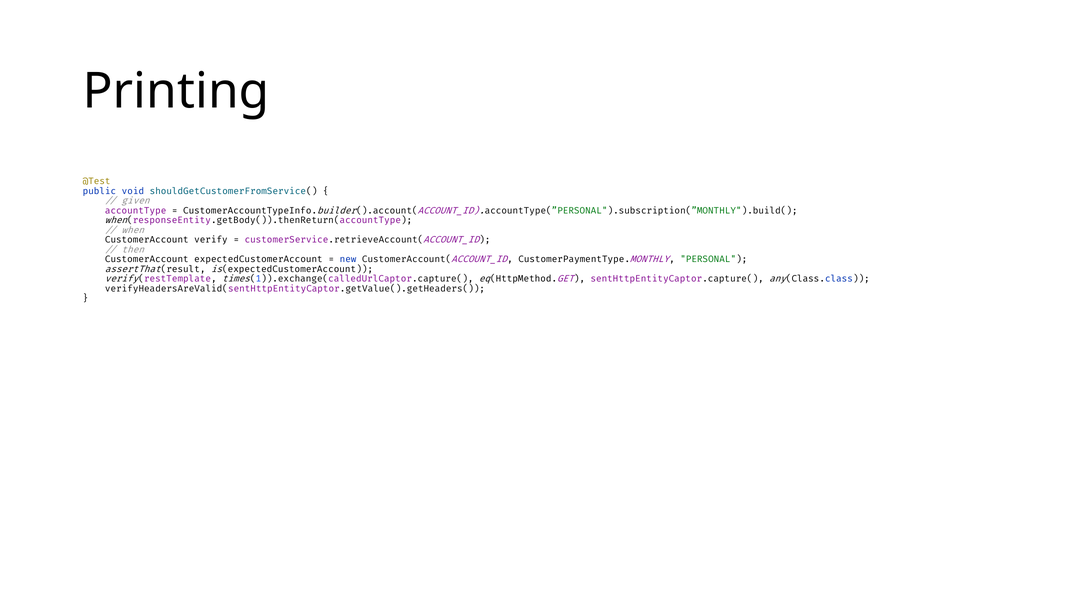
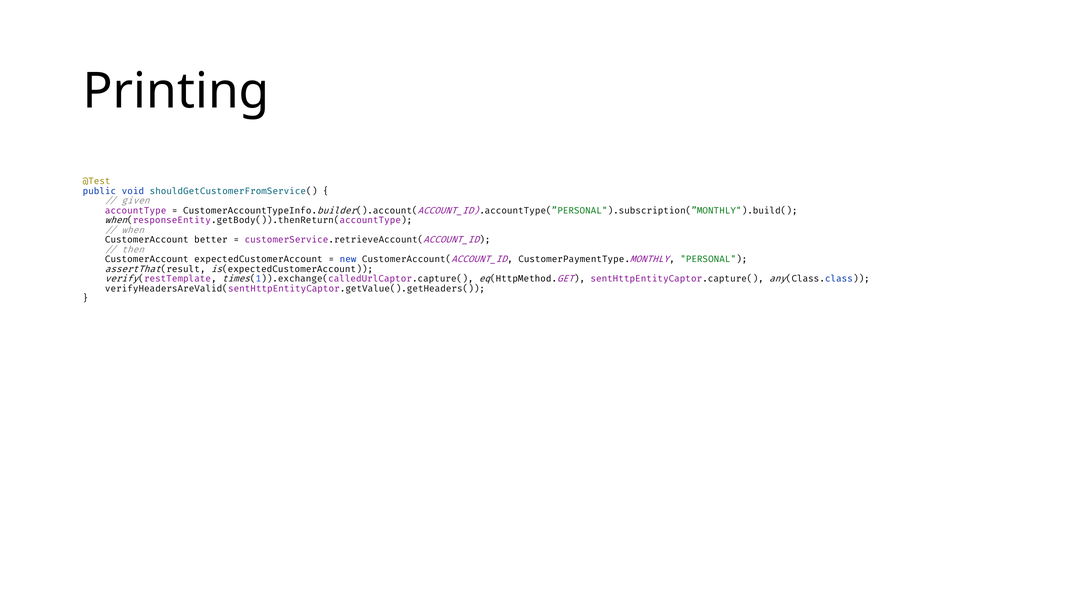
verify: verify -> better (211, 240)
